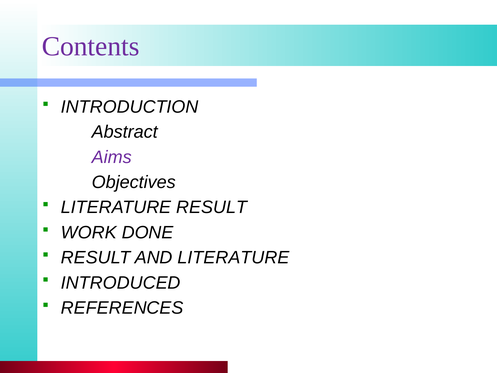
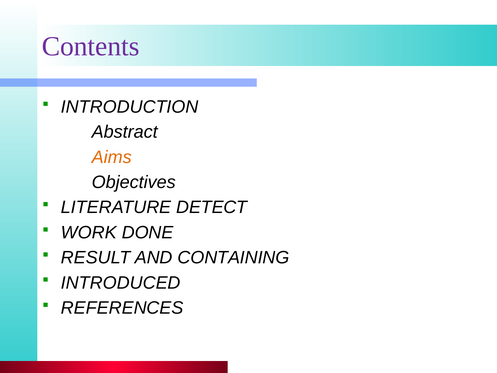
Aims colour: purple -> orange (112, 157)
LITERATURE RESULT: RESULT -> DETECT (212, 207)
AND LITERATURE: LITERATURE -> CONTAINING (234, 257)
